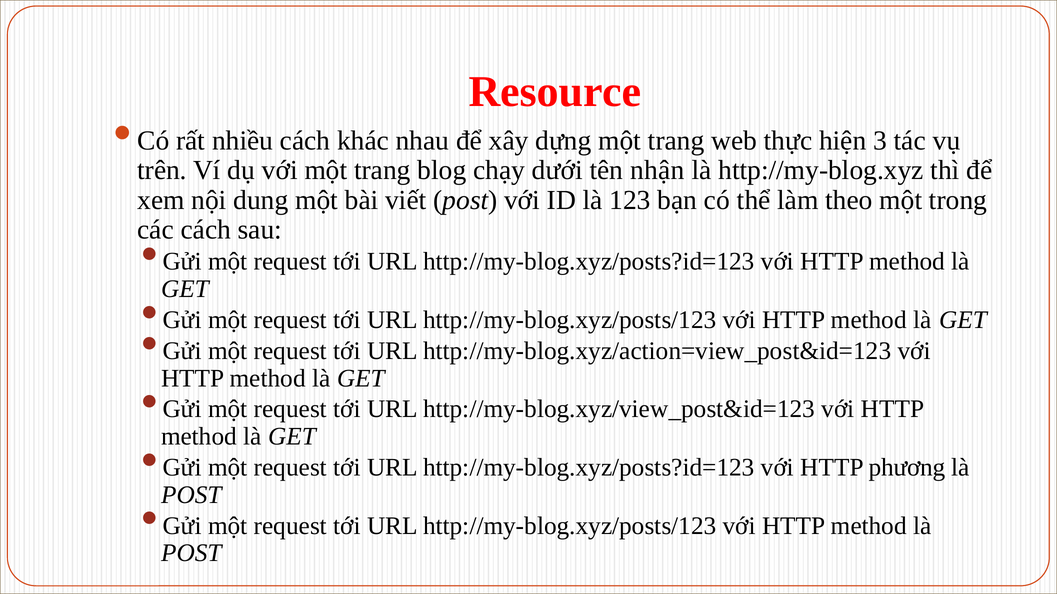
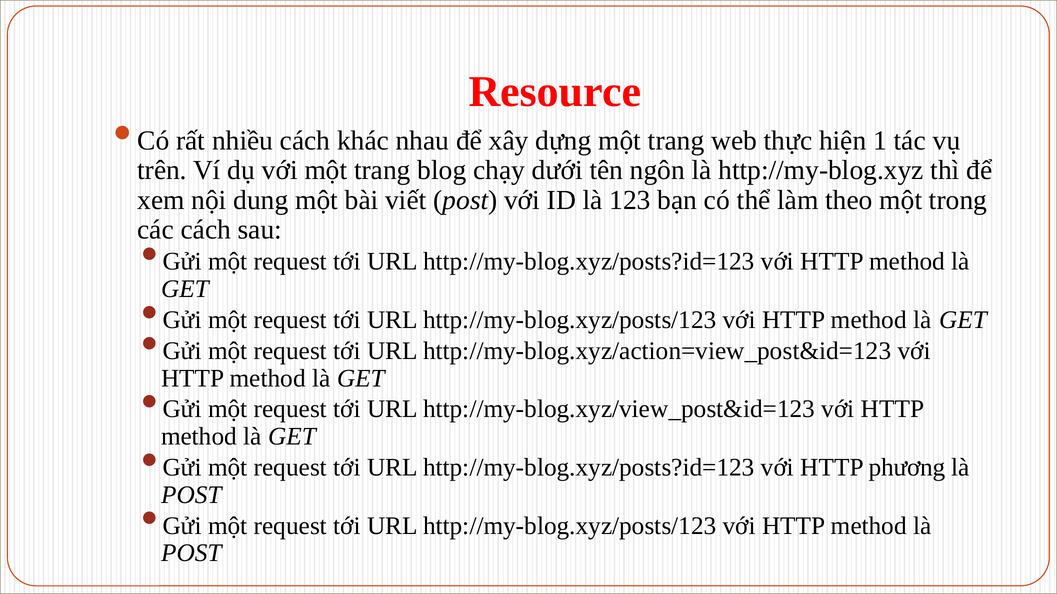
3: 3 -> 1 (880, 141)
nhận: nhận -> ngôn (657, 171)
